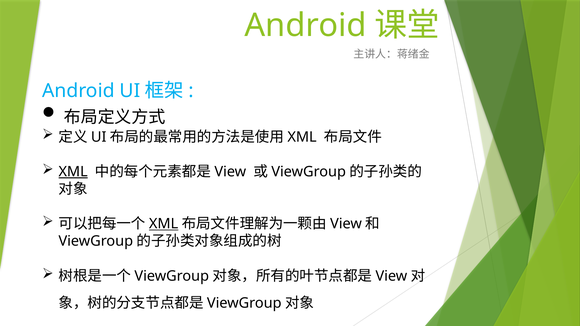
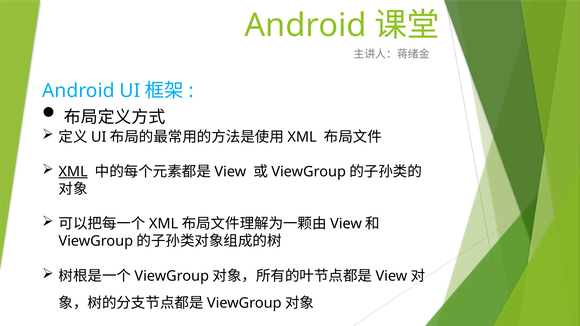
XML underline: present -> none (164, 224)
